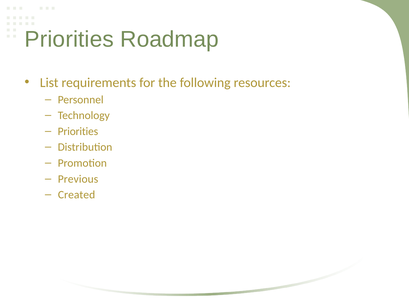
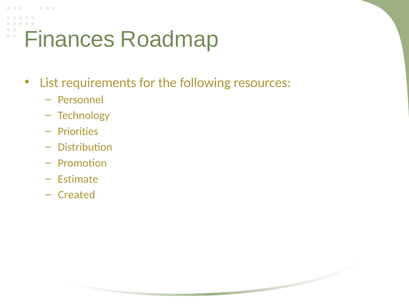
Priorities: Priorities -> Finances (69, 39)
Previous: Previous -> Estimate (78, 179)
